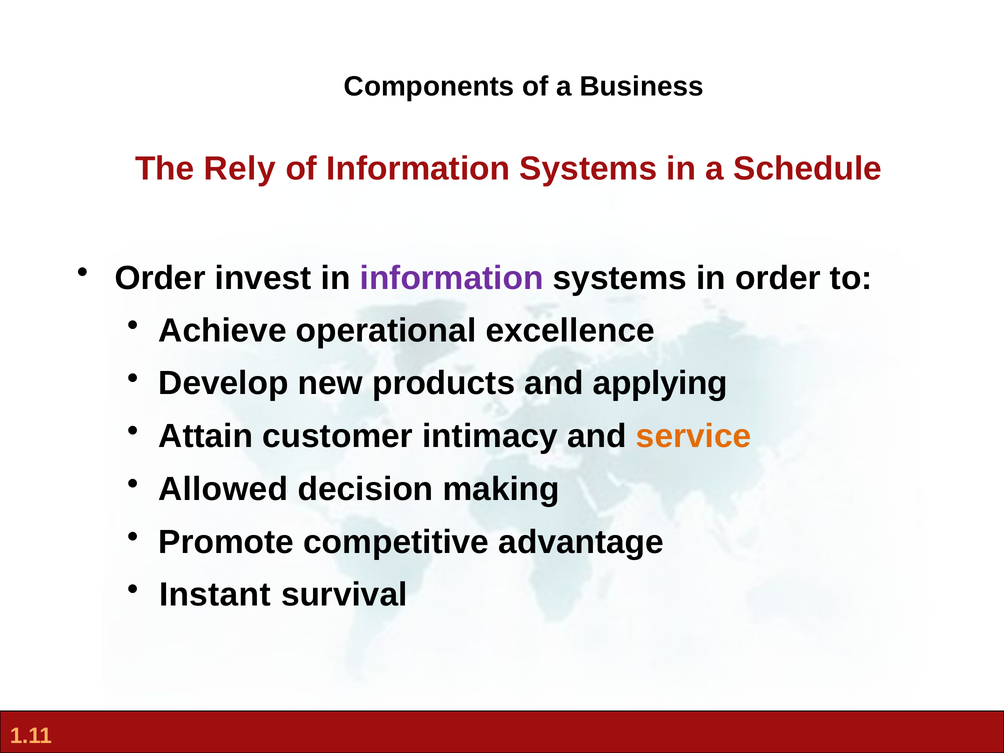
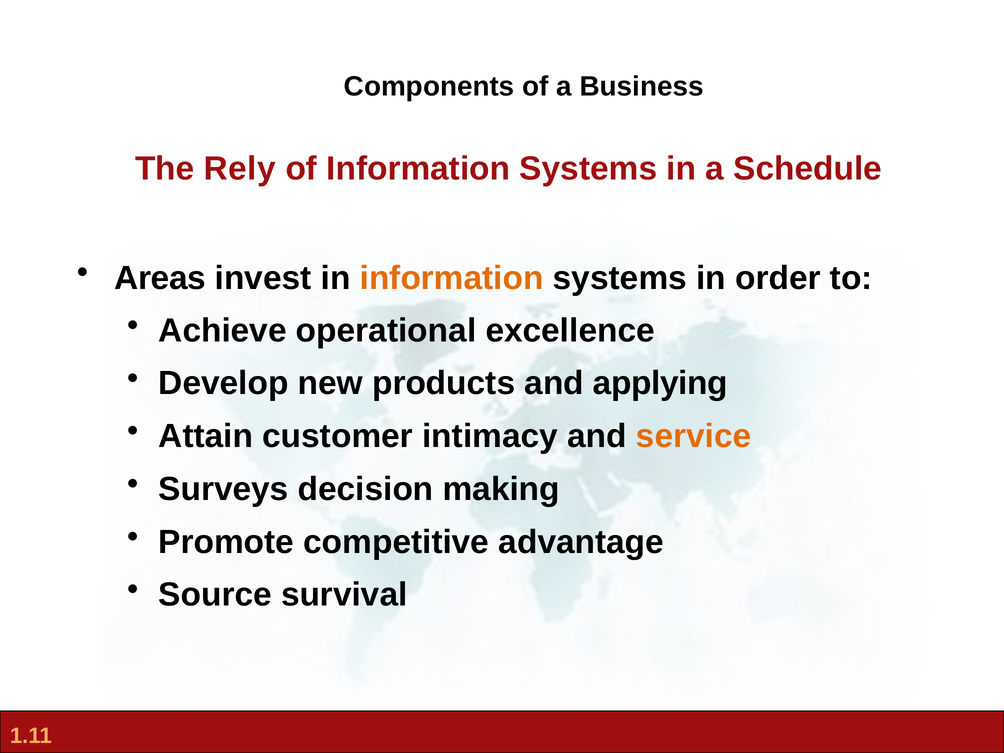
Order: Order -> Areas (160, 278)
information colour: purple -> orange (452, 278)
Allowed: Allowed -> Surveys (223, 489)
Instant: Instant -> Source (215, 595)
